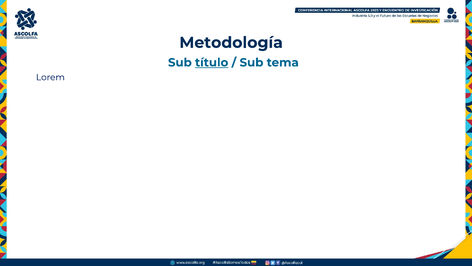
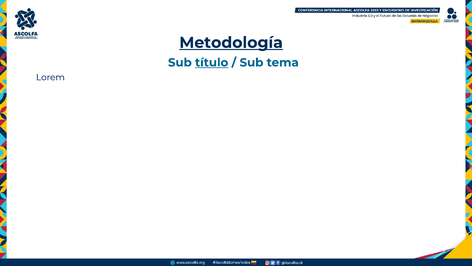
Metodología underline: none -> present (231, 43)
